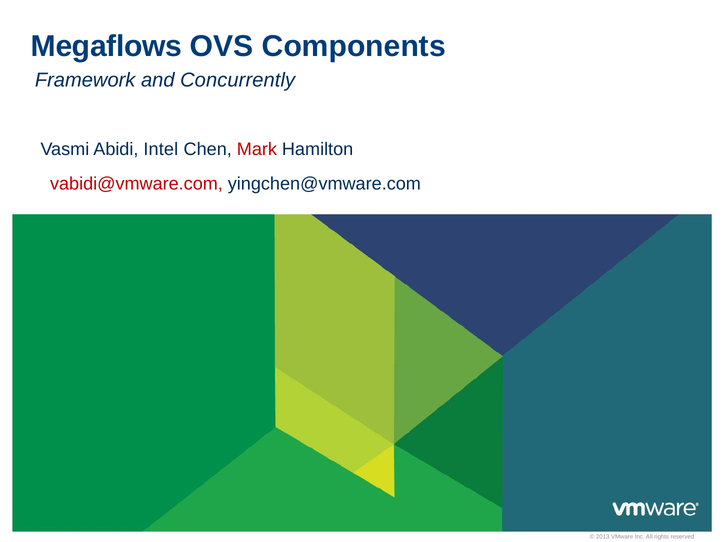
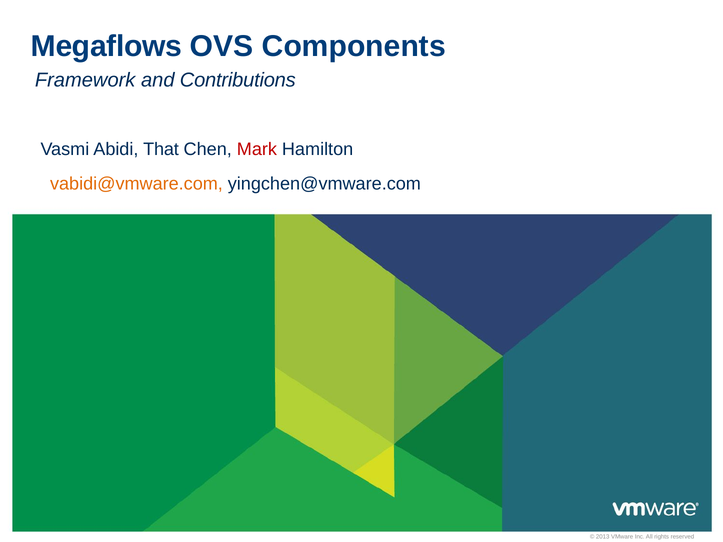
Concurrently: Concurrently -> Contributions (238, 80)
Intel: Intel -> That (161, 149)
vabidi@vmware.com colour: red -> orange (136, 184)
